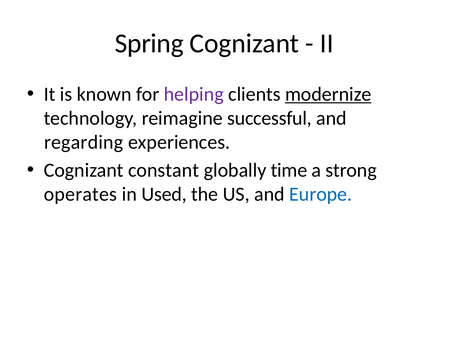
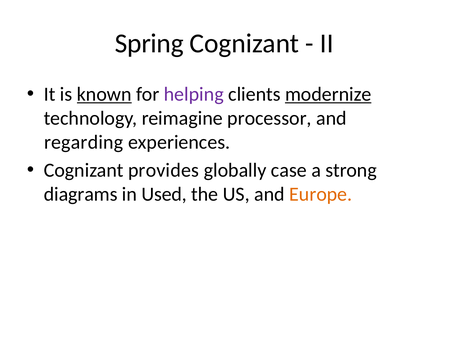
known underline: none -> present (104, 94)
successful: successful -> processor (269, 118)
constant: constant -> provides (163, 170)
time: time -> case (289, 170)
operates: operates -> diagrams (81, 194)
Europe colour: blue -> orange (321, 194)
